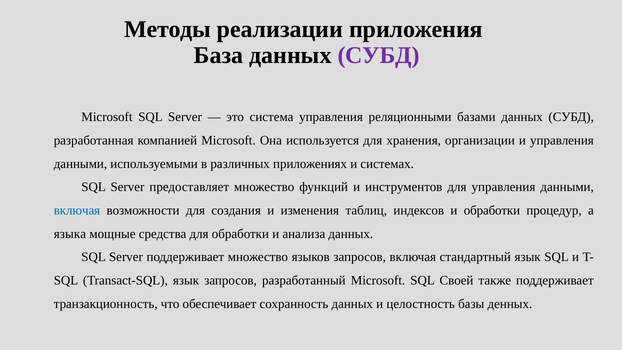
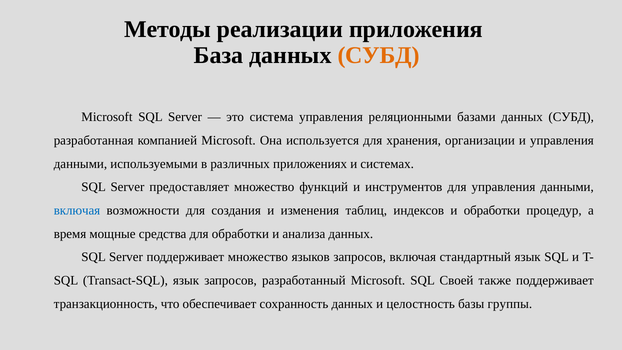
СУБД colour: purple -> orange (379, 55)
языка: языка -> время (70, 234)
денных: денных -> группы (510, 304)
